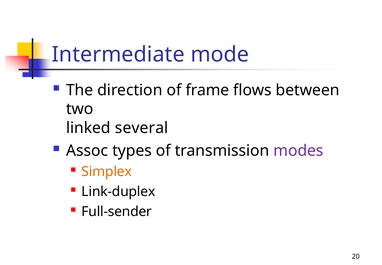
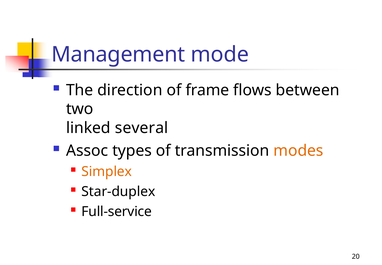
Intermediate: Intermediate -> Management (118, 54)
modes colour: purple -> orange (298, 150)
Link-duplex: Link-duplex -> Star-duplex (118, 191)
Full-sender: Full-sender -> Full-service (117, 211)
